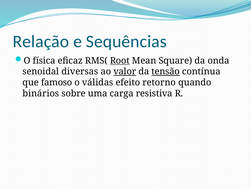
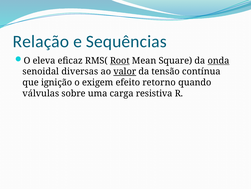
física: física -> eleva (44, 60)
onda underline: none -> present (218, 60)
tensão underline: present -> none (166, 71)
famoso: famoso -> ignição (57, 82)
válidas: válidas -> exigem (98, 82)
binários: binários -> válvulas (41, 93)
